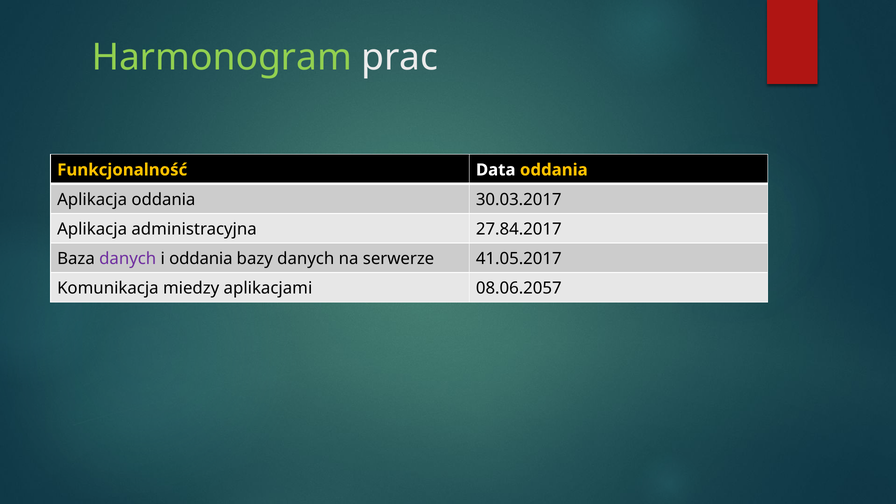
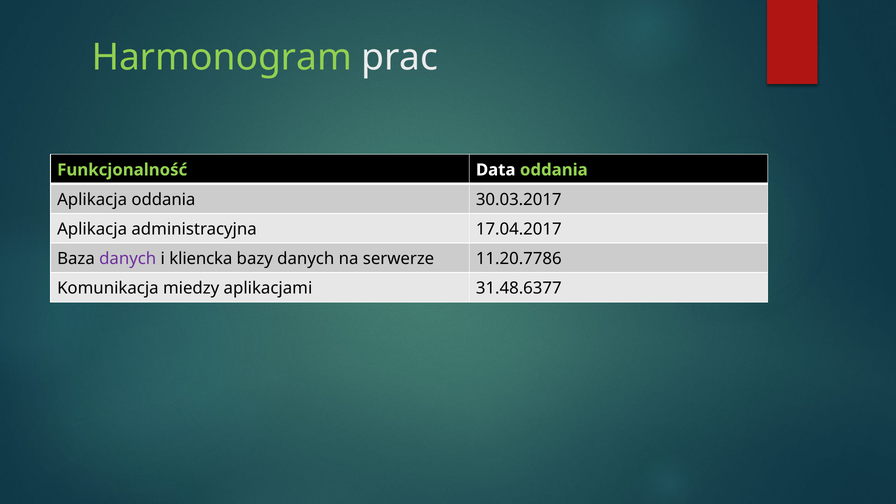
Funkcjonalność colour: yellow -> light green (122, 170)
oddania colour: yellow -> light green (554, 170)
27.84.2017: 27.84.2017 -> 17.04.2017 (519, 229)
i oddania: oddania -> kliencka (201, 259)
41.05.2017: 41.05.2017 -> 11.20.7786 (519, 259)
08.06.2057: 08.06.2057 -> 31.48.6377 (519, 288)
